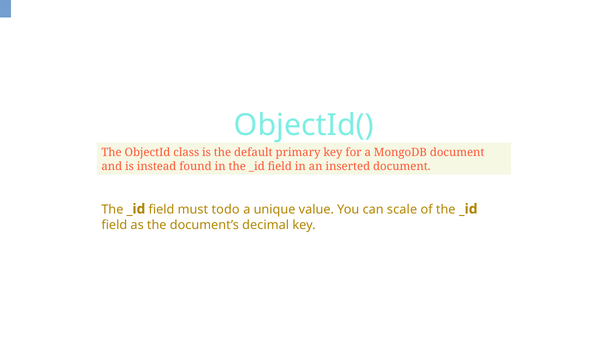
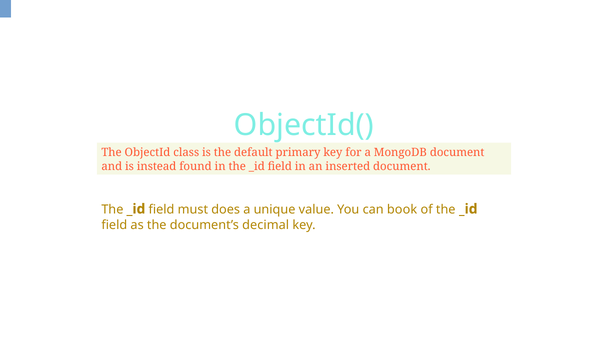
todo: todo -> does (226, 209)
scale: scale -> book (402, 209)
